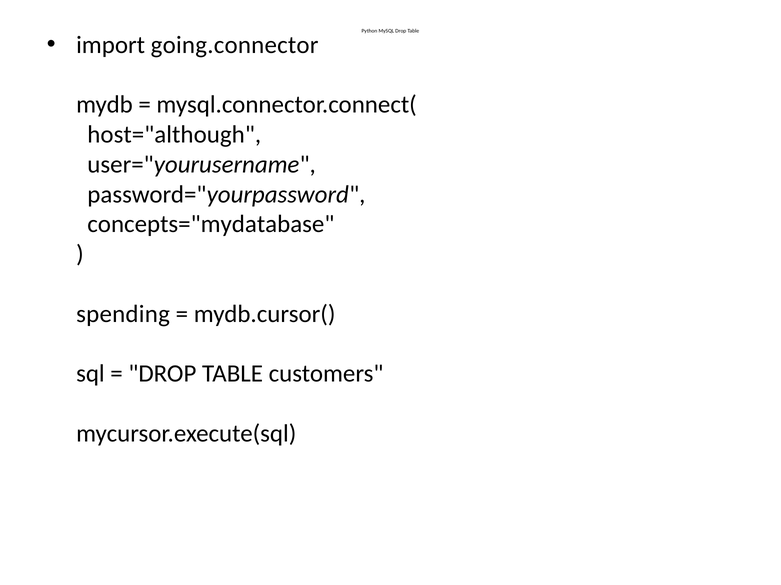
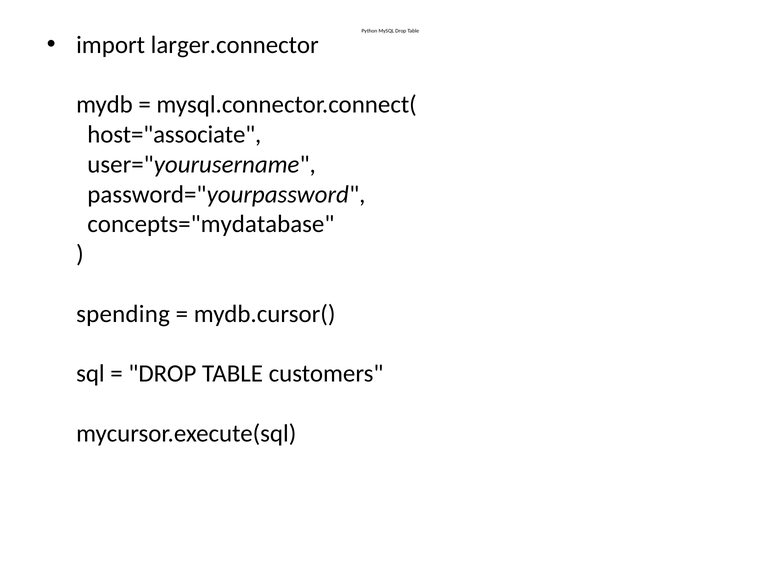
going.connector: going.connector -> larger.connector (235, 45)
host="although: host="although -> host="associate (174, 135)
